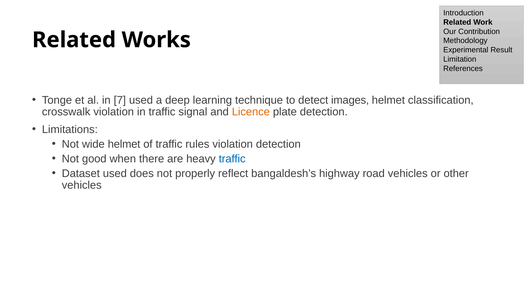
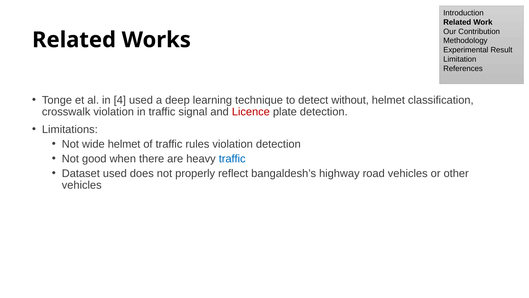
7: 7 -> 4 (120, 100)
images: images -> without (350, 100)
Licence colour: orange -> red (251, 112)
